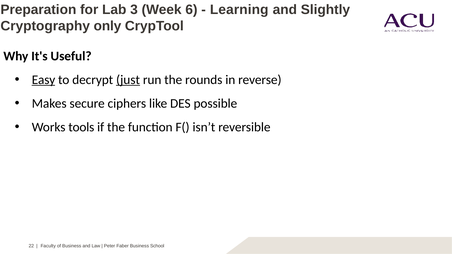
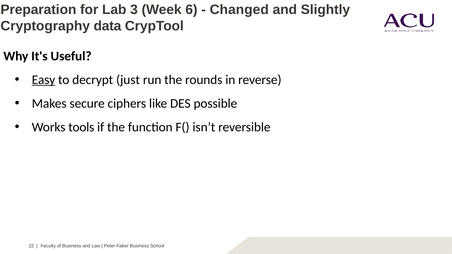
Learning: Learning -> Changed (239, 10)
only: only -> data (107, 26)
just underline: present -> none (128, 80)
